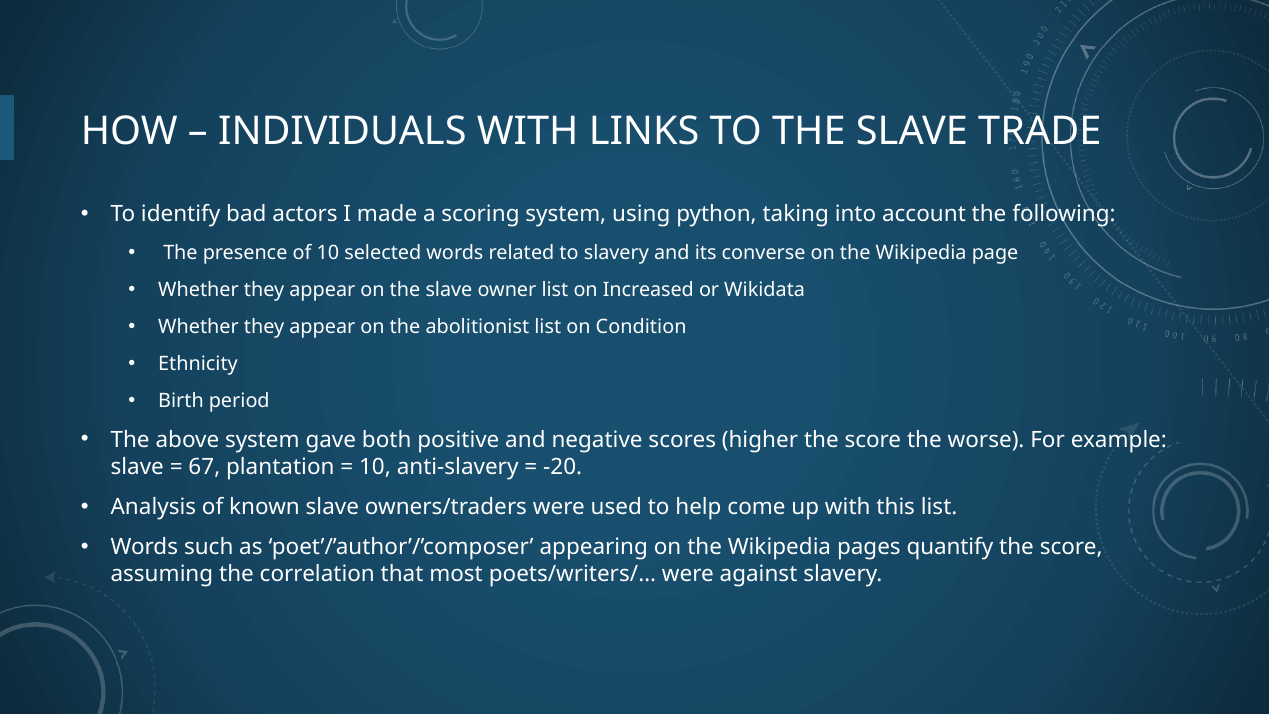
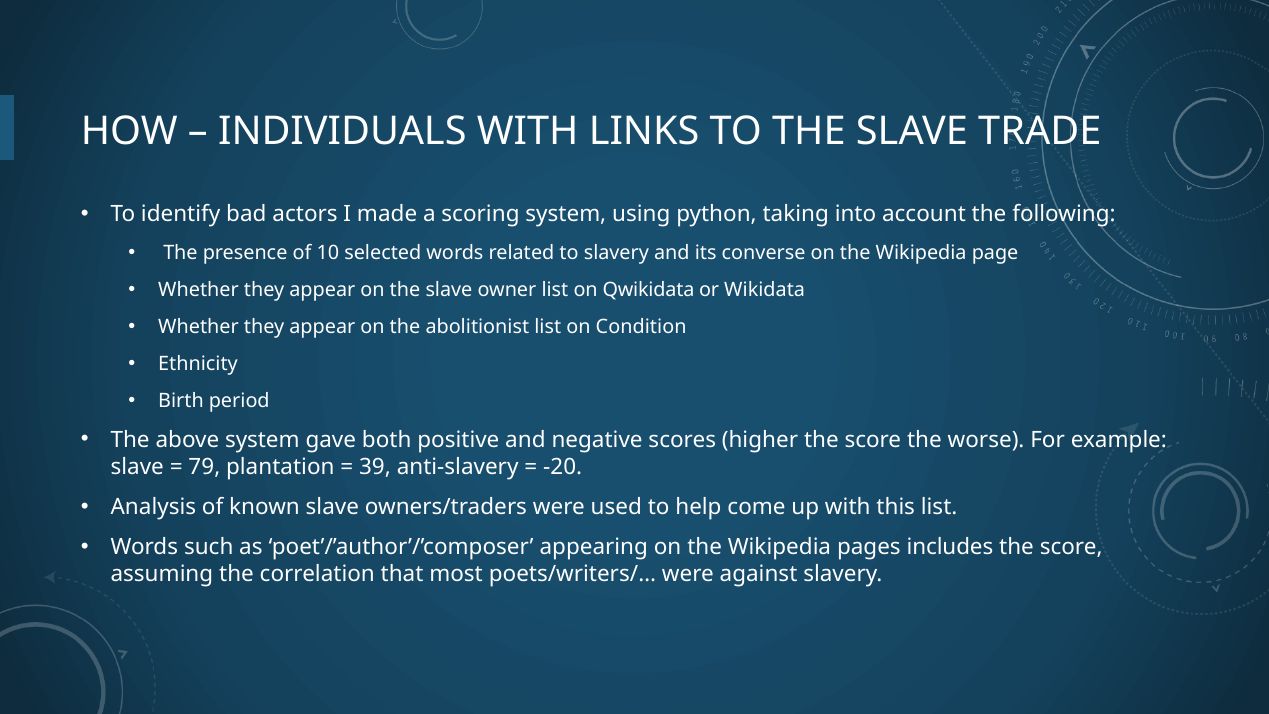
Increased: Increased -> Qwikidata (648, 290)
67: 67 -> 79 (204, 467)
10: 10 -> 39 (375, 467)
quantify: quantify -> includes (950, 547)
